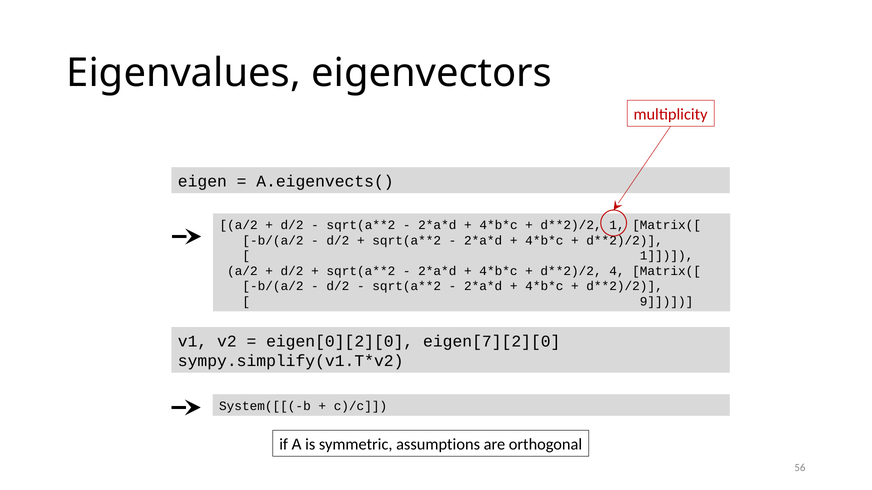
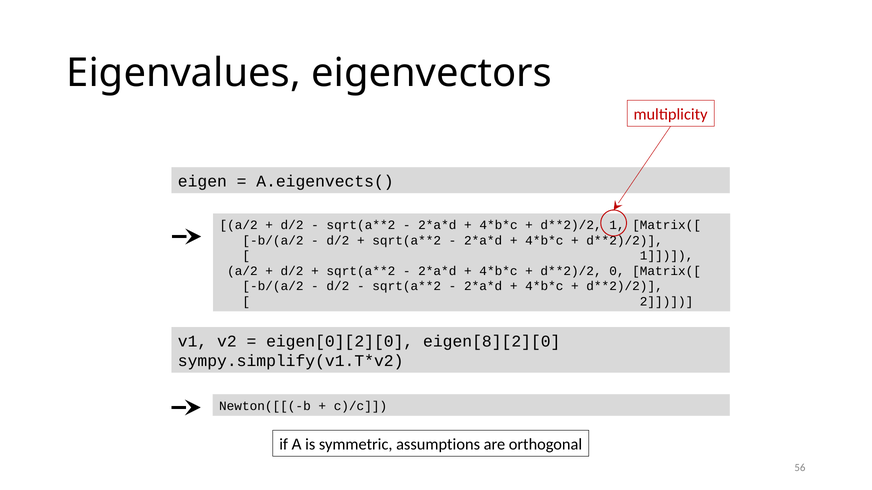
4: 4 -> 0 (617, 271)
9: 9 -> 2 (667, 302)
eigen[7][2][0: eigen[7][2][0 -> eigen[8][2][0 (492, 342)
System([[(-b: System([[(-b -> Newton([[(-b (265, 406)
